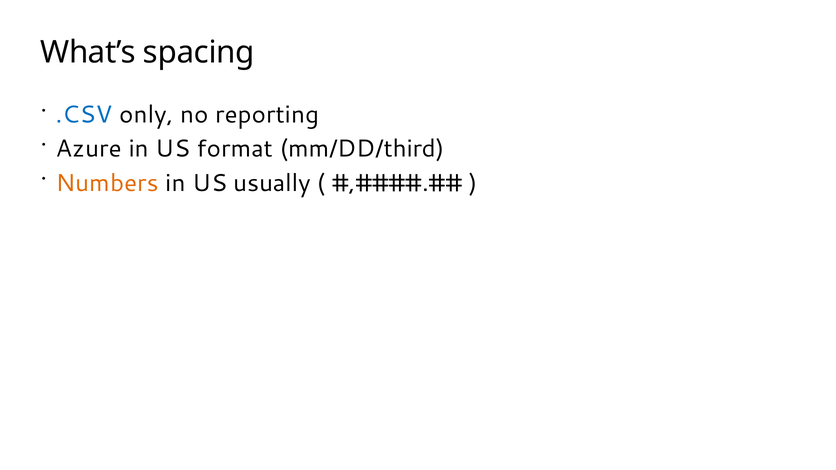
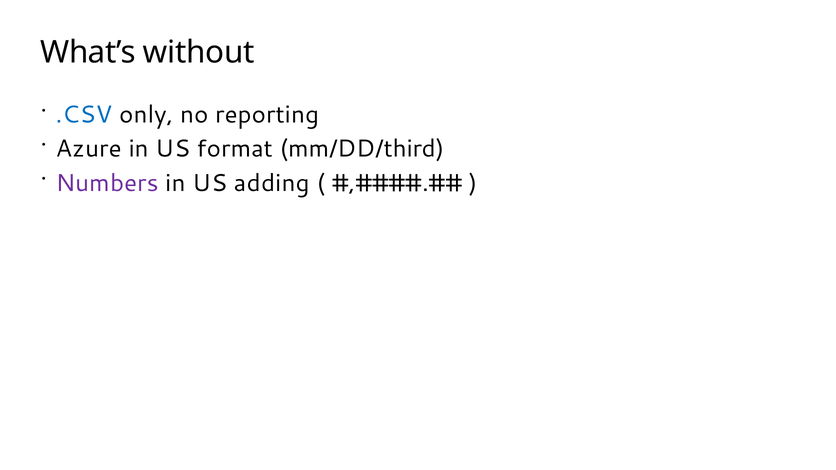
spacing: spacing -> without (199, 52)
Numbers colour: orange -> purple (107, 183)
usually: usually -> adding (272, 183)
